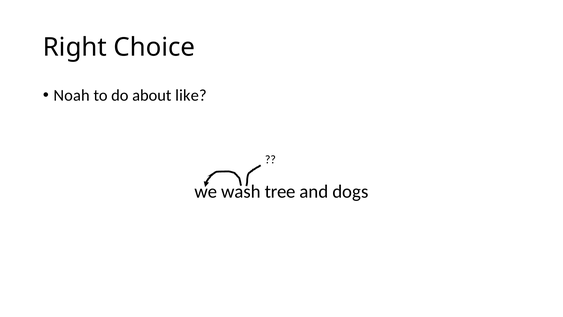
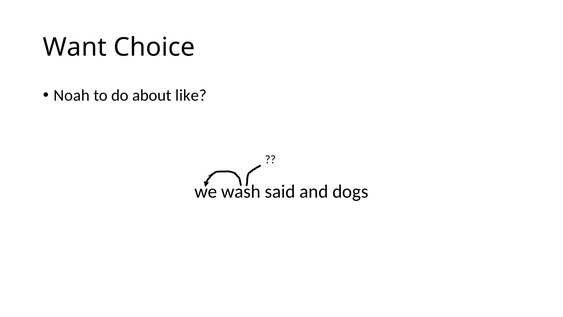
Right: Right -> Want (75, 47)
tree: tree -> said (280, 191)
